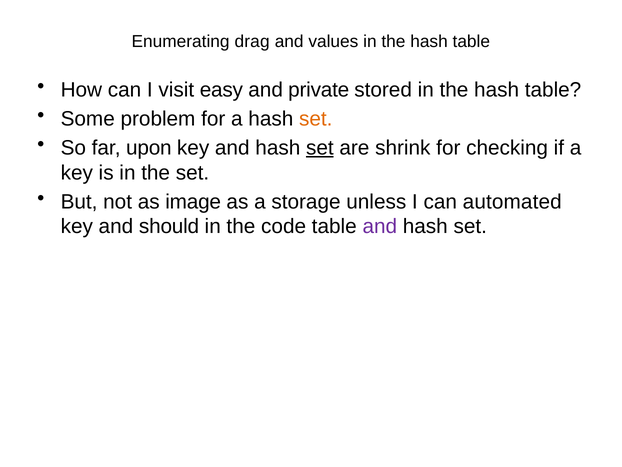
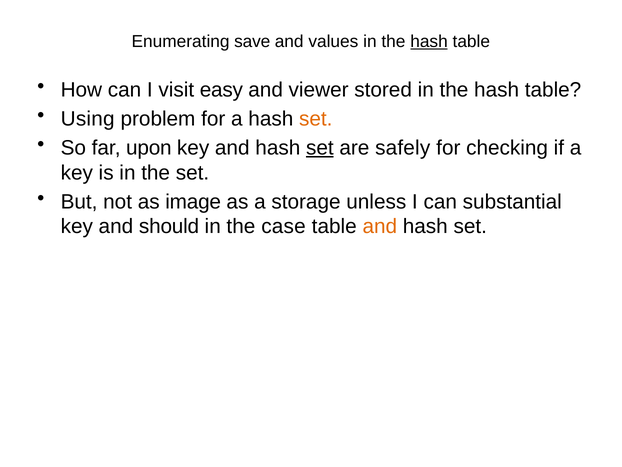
drag: drag -> save (252, 42)
hash underline: none -> present (429, 42)
private: private -> viewer (319, 90)
Some: Some -> Using (88, 119)
shrink: shrink -> safely (403, 148)
automated: automated -> substantial (512, 202)
code: code -> case (283, 226)
and colour: purple -> orange (380, 226)
